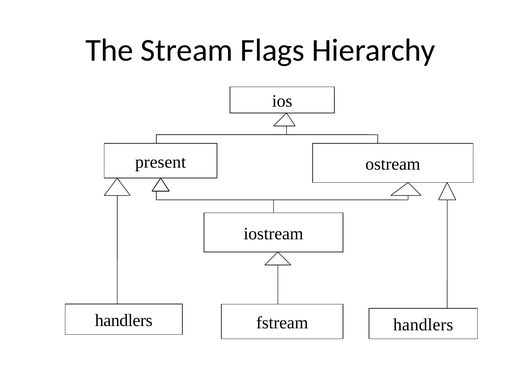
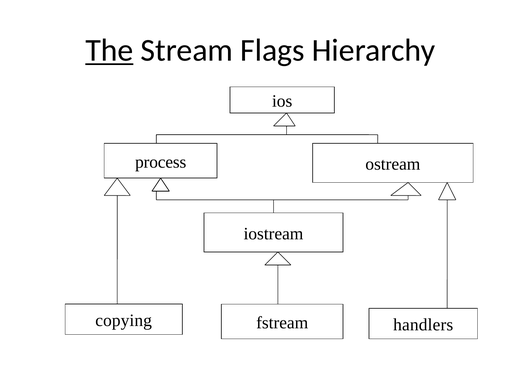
The underline: none -> present (109, 50)
present: present -> process (161, 162)
handlers: handlers -> copying (124, 320)
